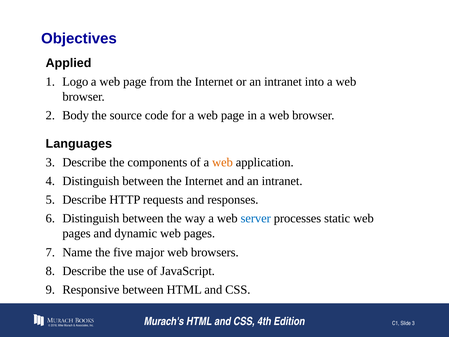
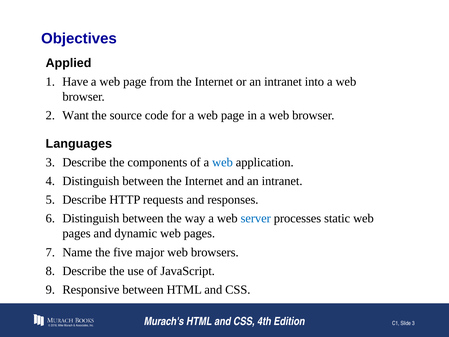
Logo: Logo -> Have (75, 82)
Body: Body -> Want (76, 115)
web colour: orange -> blue (223, 162)
